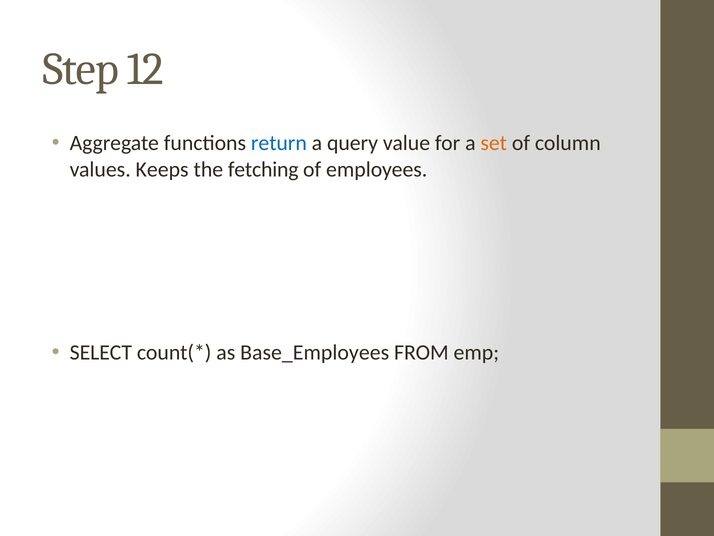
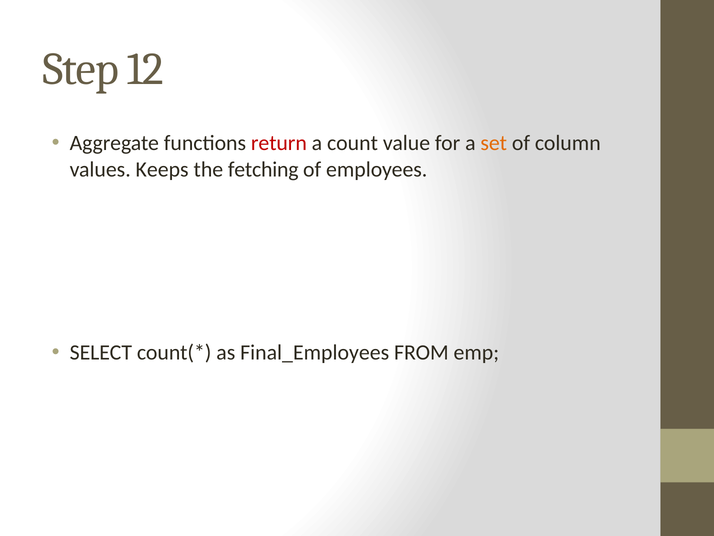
return colour: blue -> red (279, 143)
query: query -> count (352, 143)
Base_Employees: Base_Employees -> Final_Employees (315, 352)
